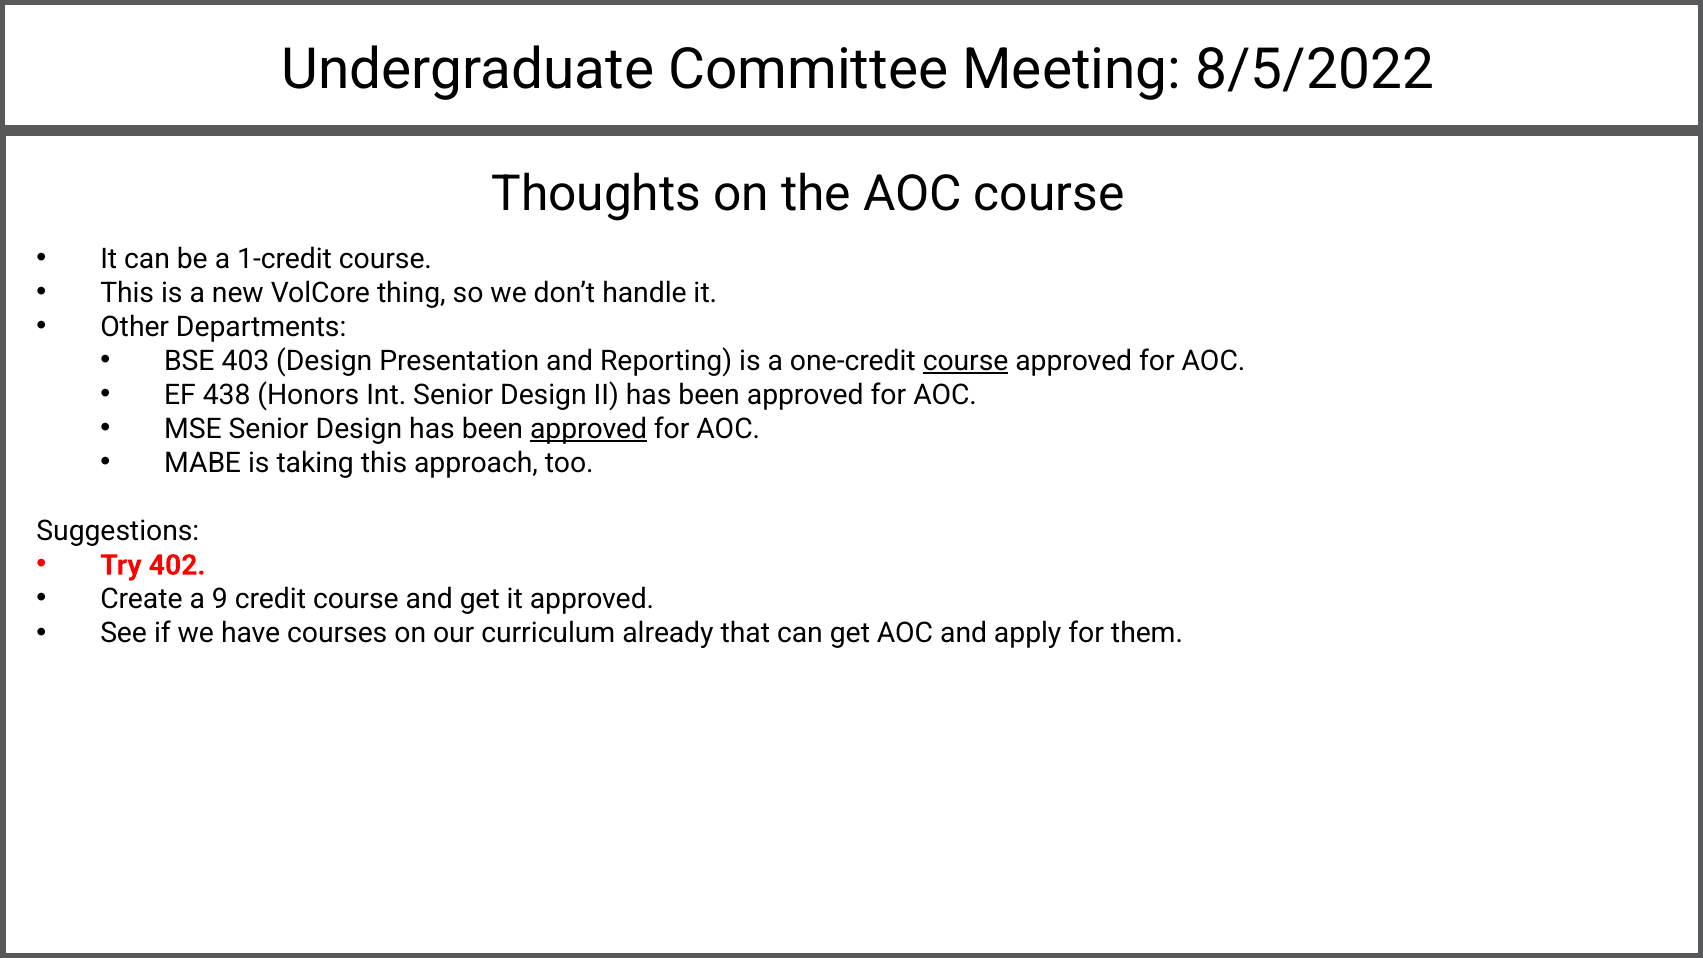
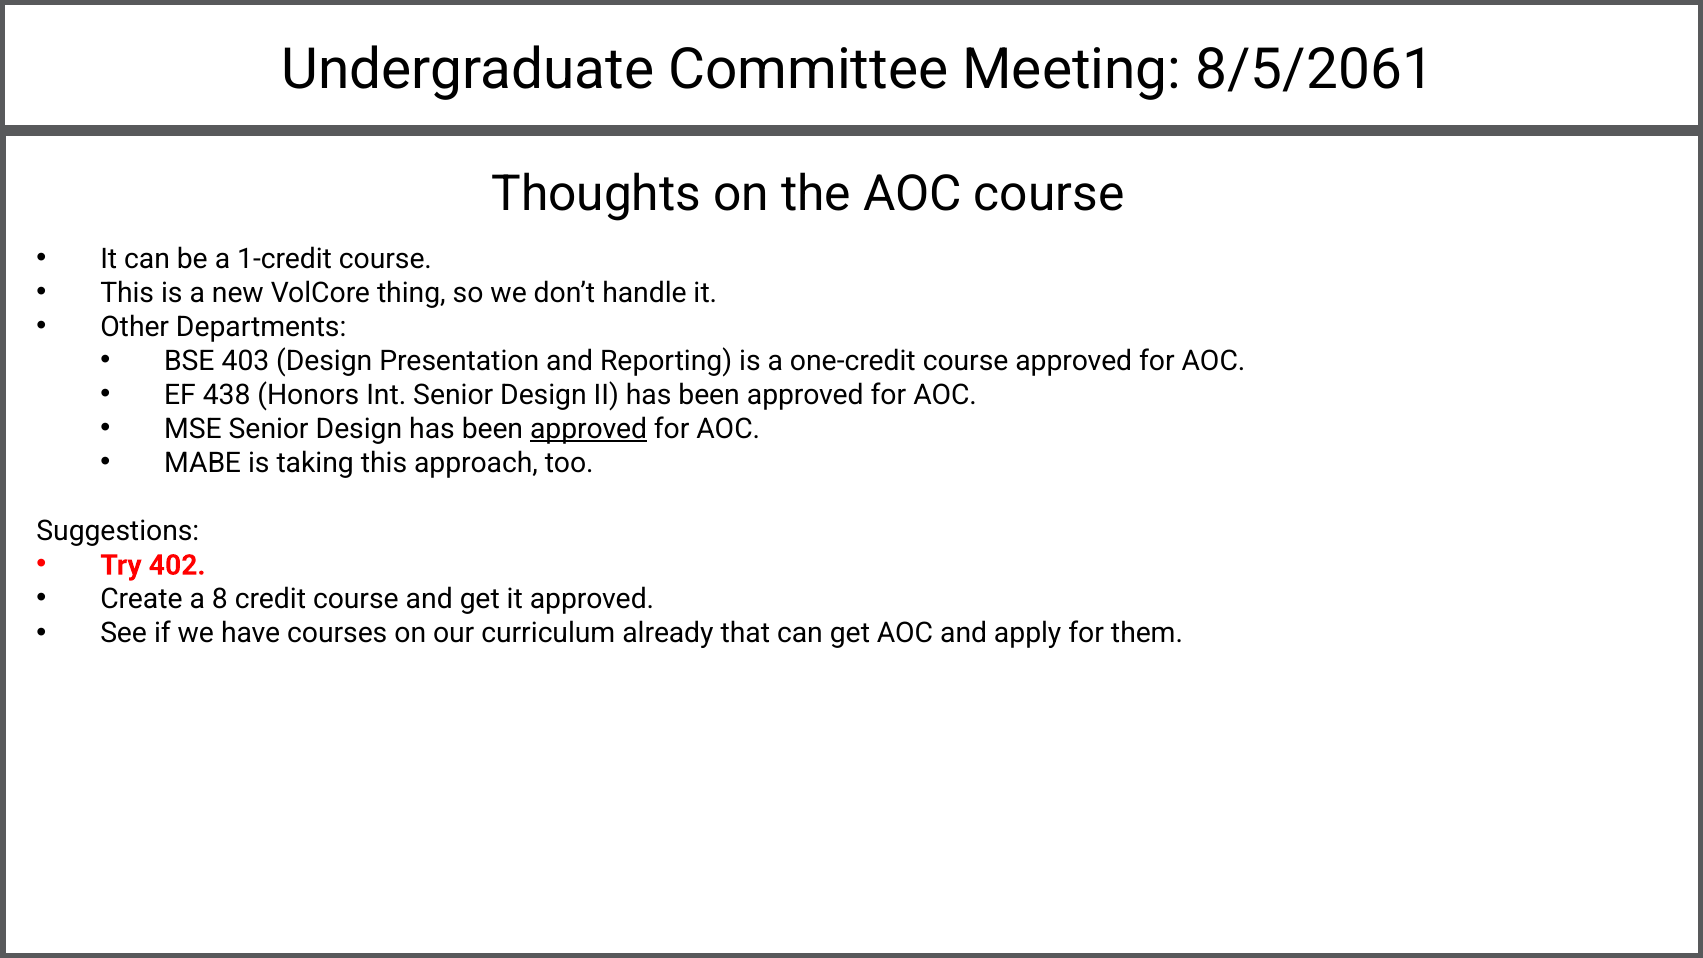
8/5/2022: 8/5/2022 -> 8/5/2061 (1315, 70)
course underline: present -> none (966, 361)
9: 9 -> 8 (220, 599)
